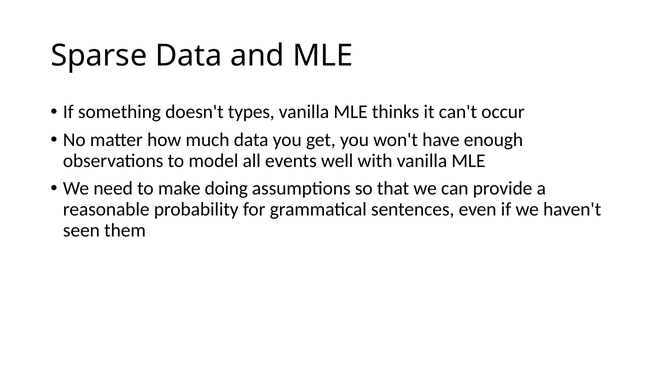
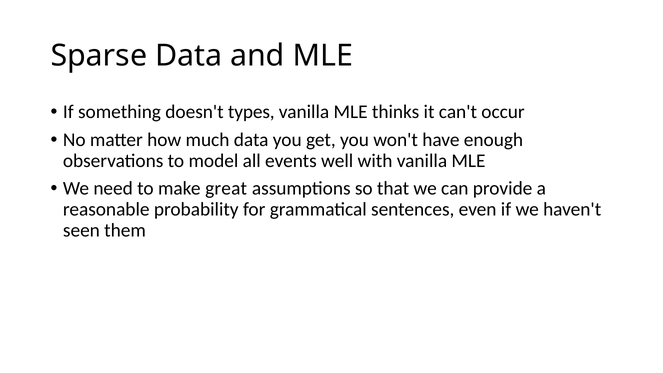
doing: doing -> great (226, 189)
